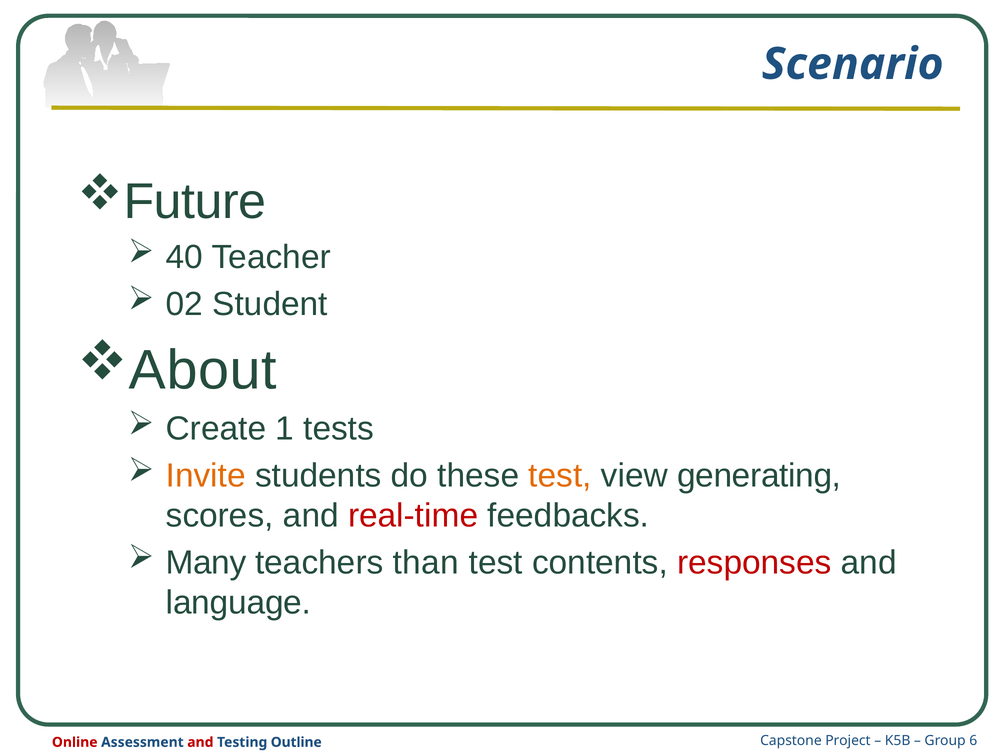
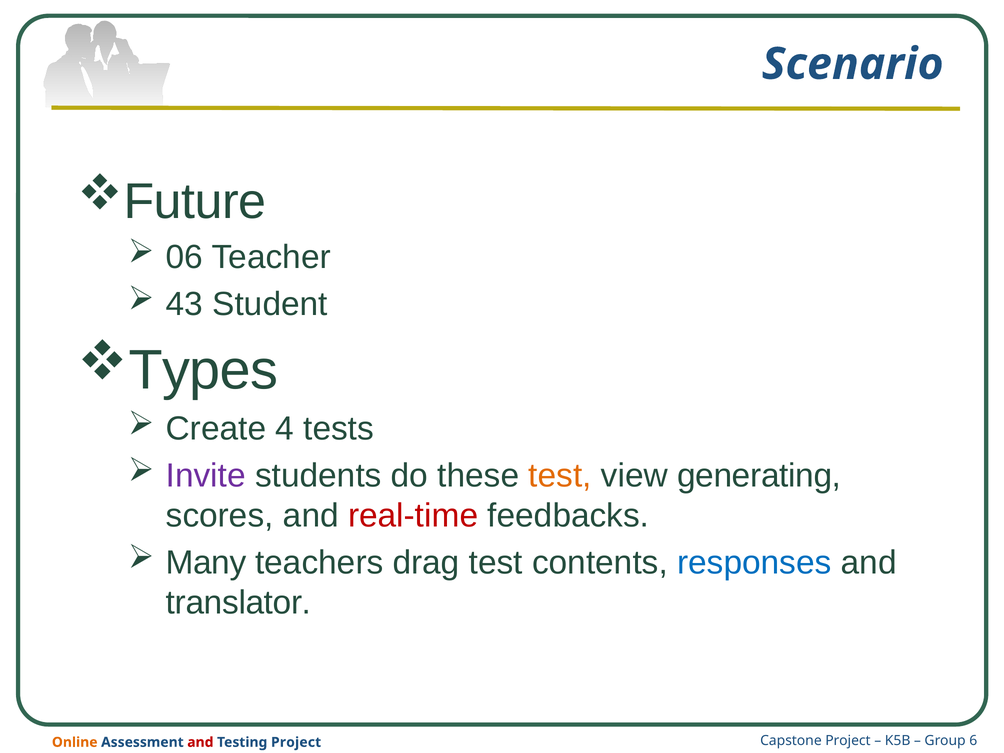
40: 40 -> 06 (184, 257)
02: 02 -> 43 (184, 304)
About: About -> Types (203, 370)
1: 1 -> 4 (285, 429)
Invite colour: orange -> purple (206, 476)
than: than -> drag (426, 563)
responses colour: red -> blue (754, 563)
language: language -> translator (239, 603)
Online colour: red -> orange (75, 742)
Testing Outline: Outline -> Project (296, 742)
